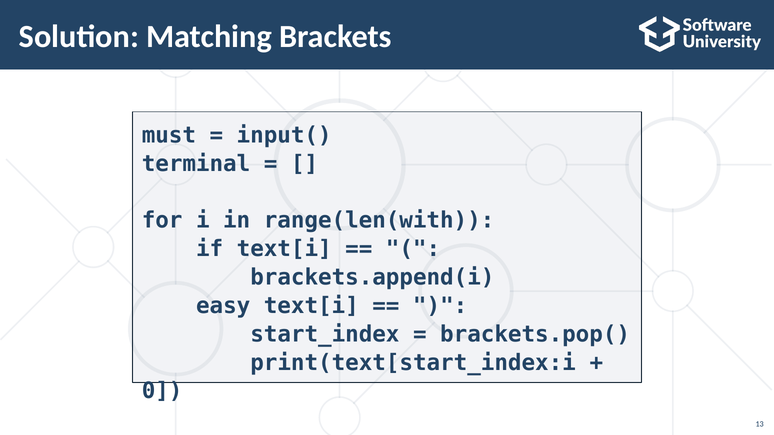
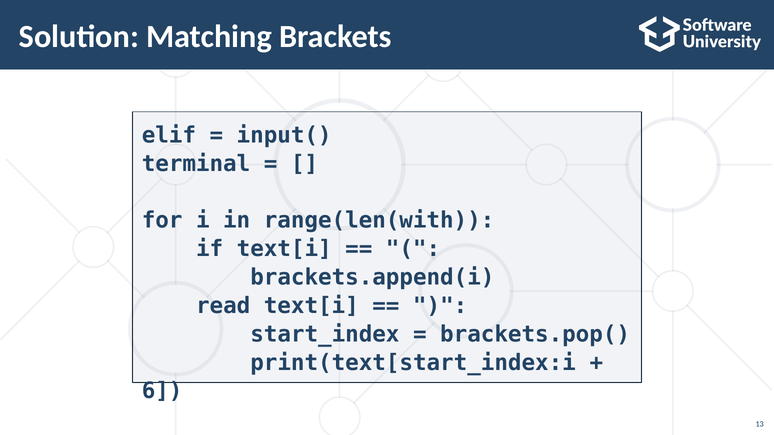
must: must -> elif (169, 135)
easy: easy -> read (223, 306)
0: 0 -> 6 (162, 391)
